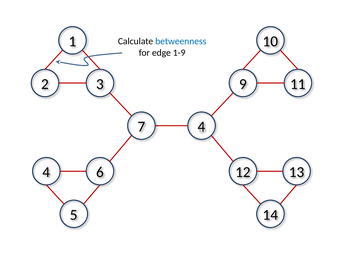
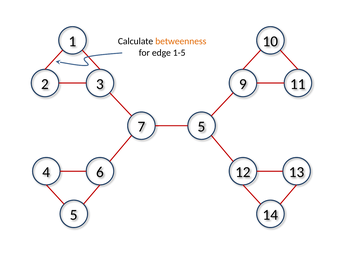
betweenness colour: blue -> orange (181, 41)
1-9: 1-9 -> 1-5 (179, 53)
7 4: 4 -> 5 (202, 127)
